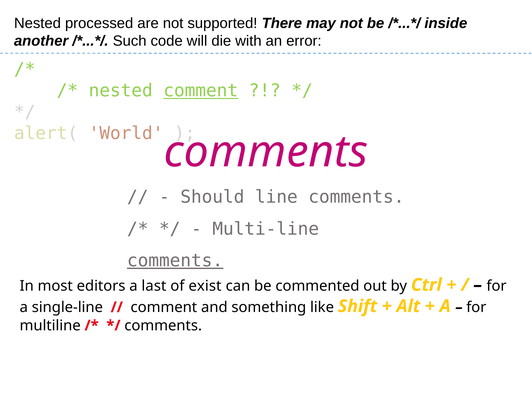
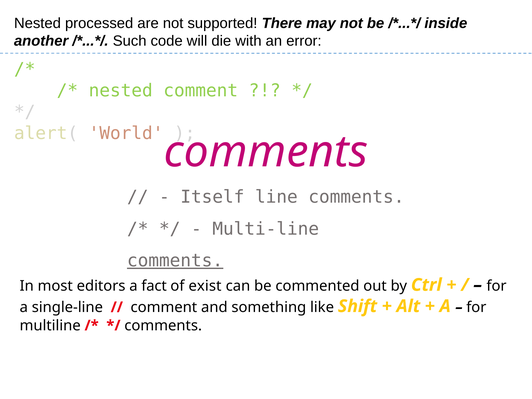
comment underline: present -> none (201, 91)
Should: Should -> Itself (213, 197)
last: last -> fact (154, 286)
